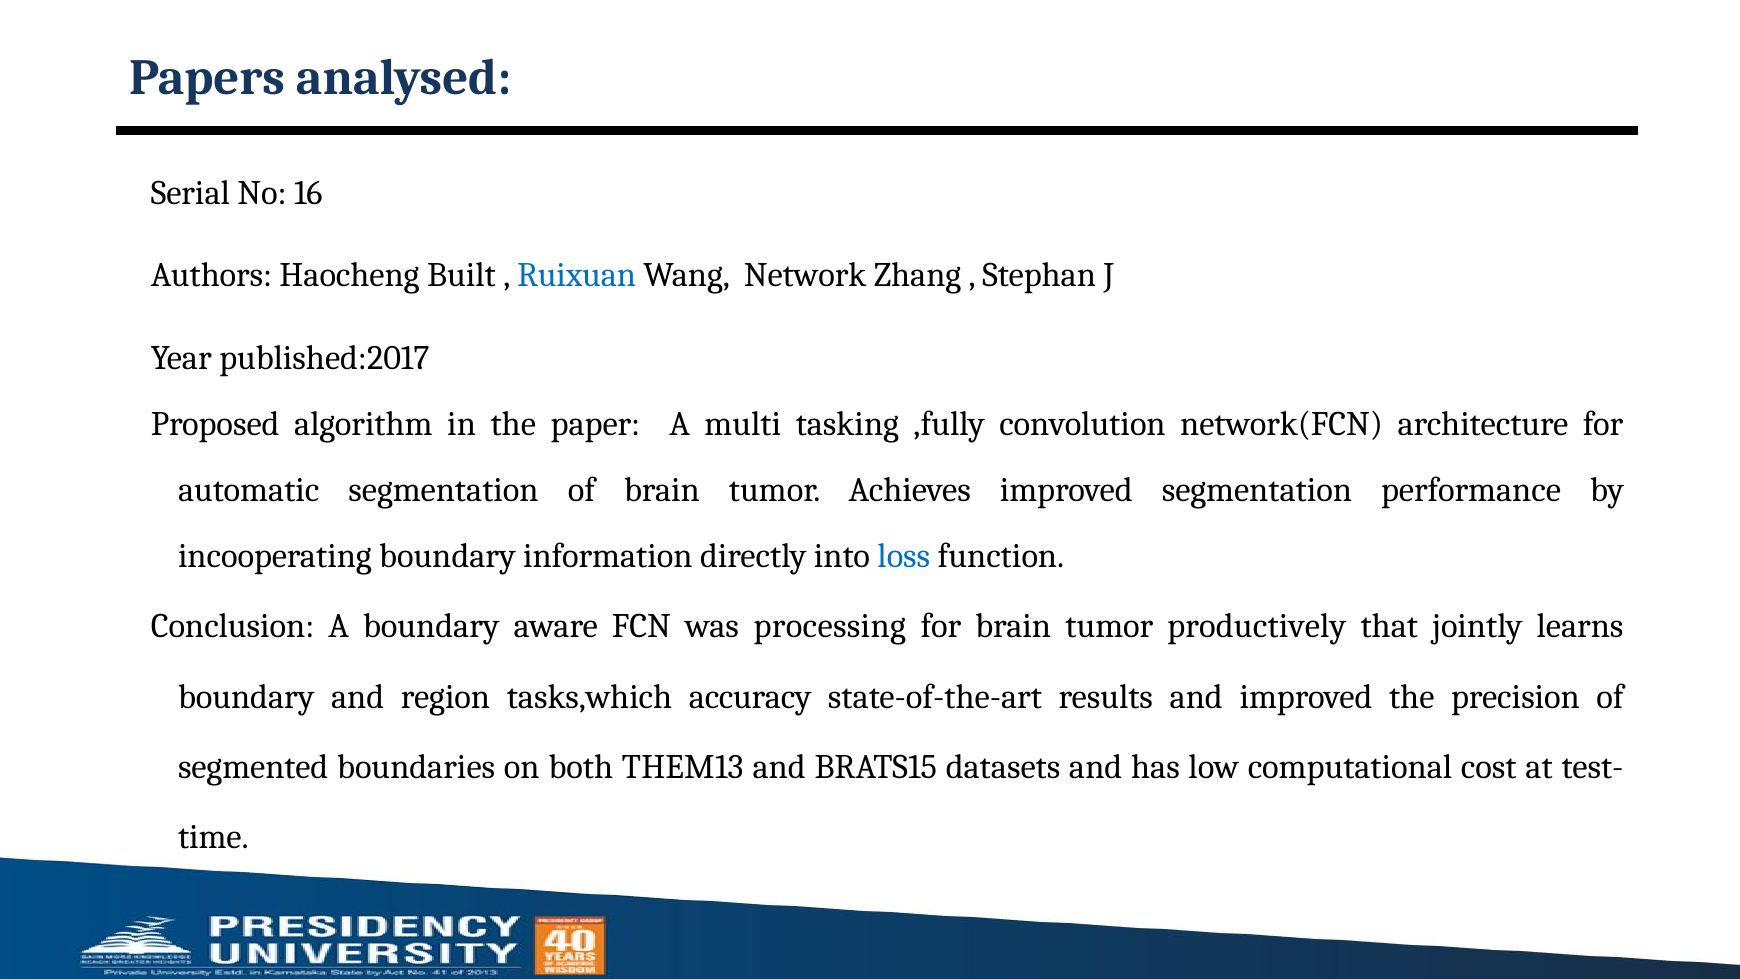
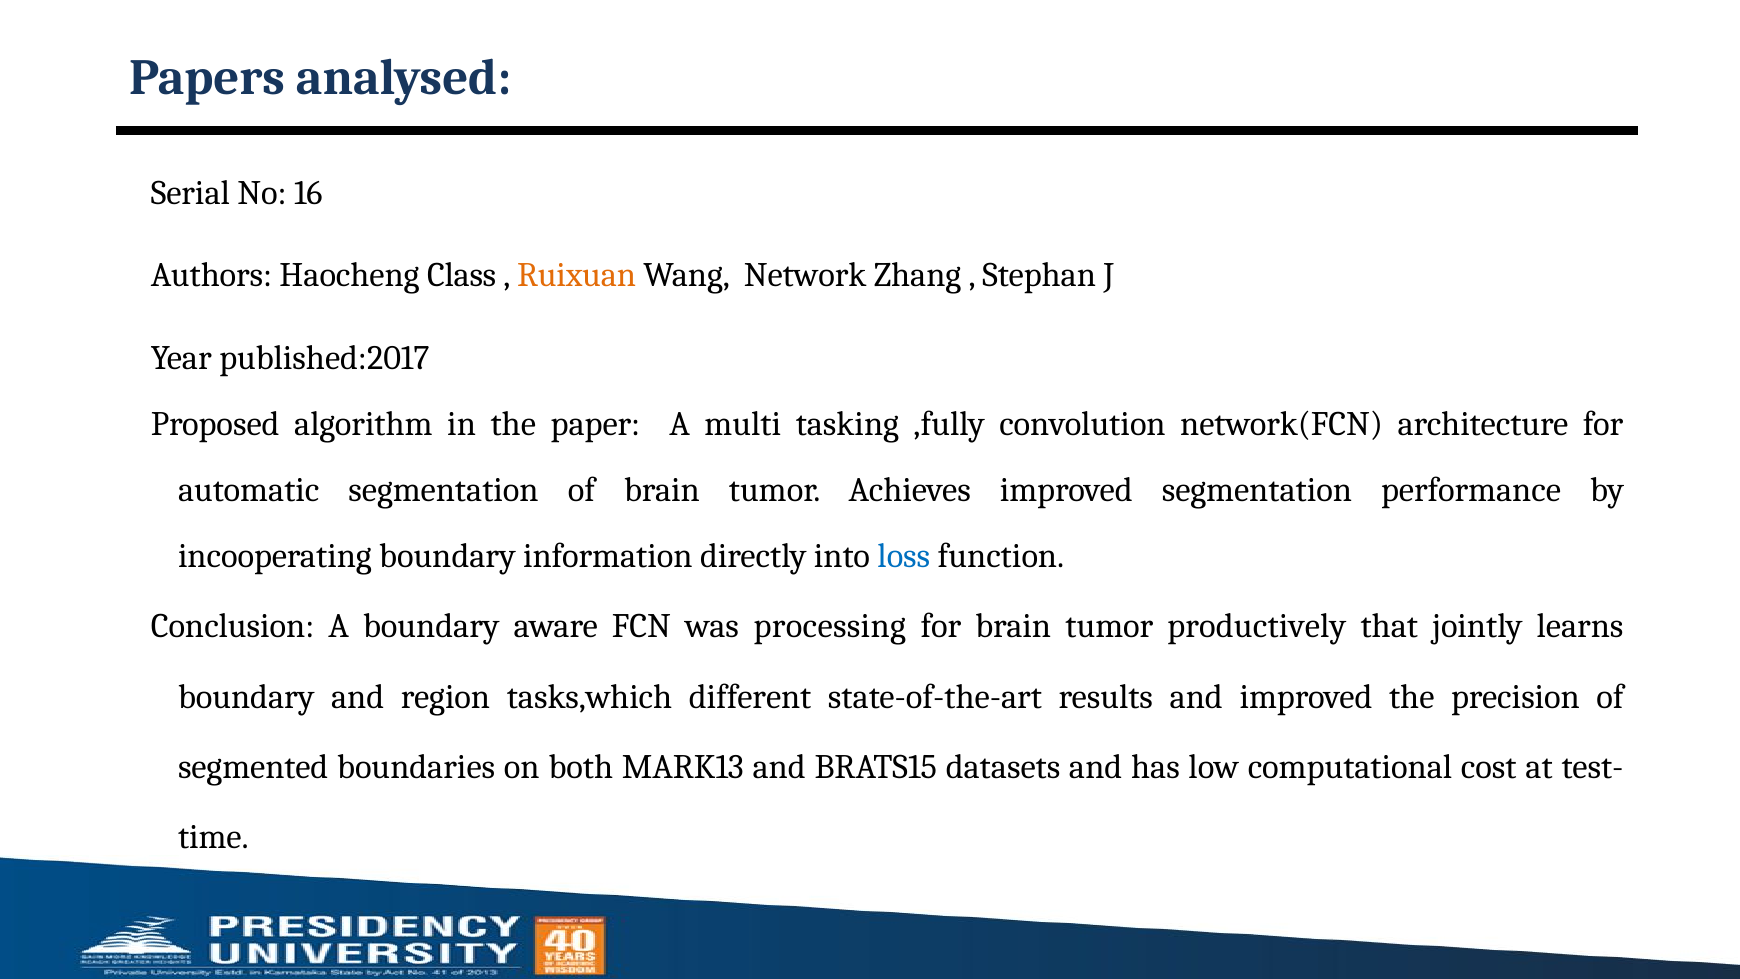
Built: Built -> Class (462, 275)
Ruixuan colour: blue -> orange (577, 275)
accuracy: accuracy -> different (750, 697)
THEM13: THEM13 -> MARK13 (683, 767)
